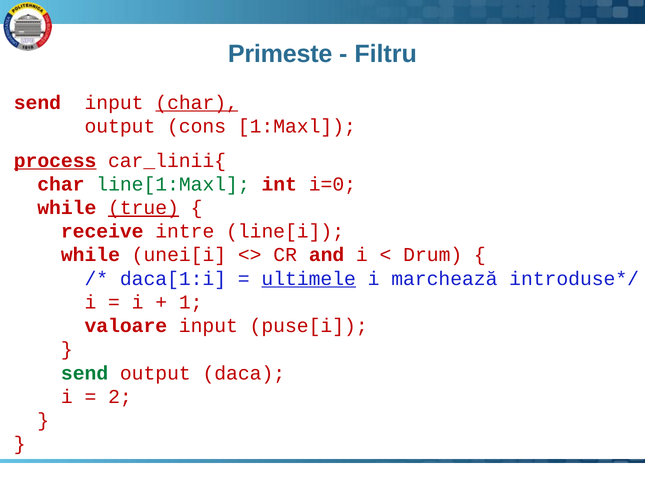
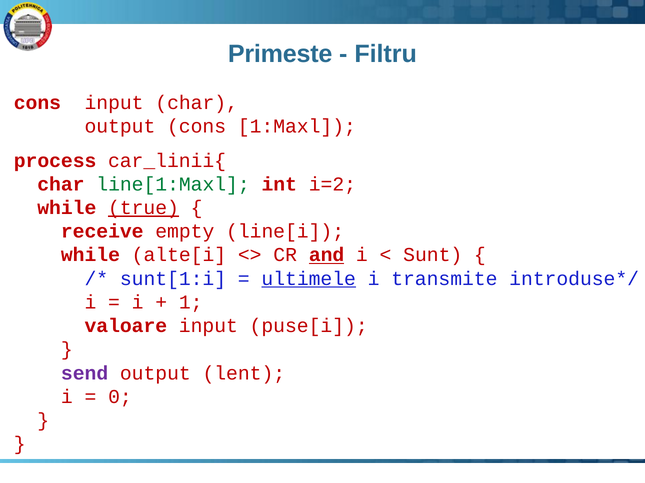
send: send -> cons (37, 103)
char underline: present -> none (197, 103)
process underline: present -> none (55, 161)
i=0: i=0 -> i=2 (332, 184)
intre: intre -> empty (185, 232)
unei[i: unei[i -> alte[i (179, 255)
and underline: none -> present (327, 255)
Drum: Drum -> Sunt (433, 255)
daca[1:i: daca[1:i -> sunt[1:i (173, 279)
marchează: marchează -> transmite (444, 279)
send colour: green -> purple (85, 374)
daca: daca -> lent (244, 374)
2: 2 -> 0 (120, 397)
